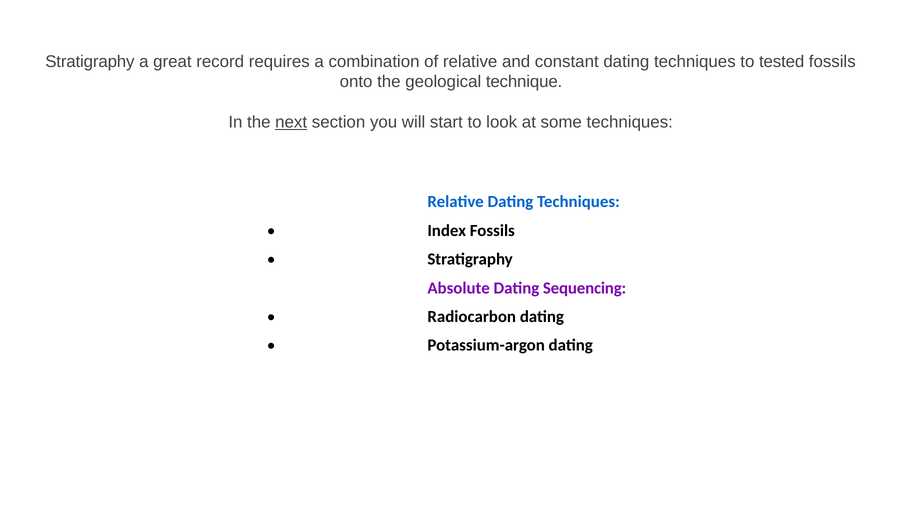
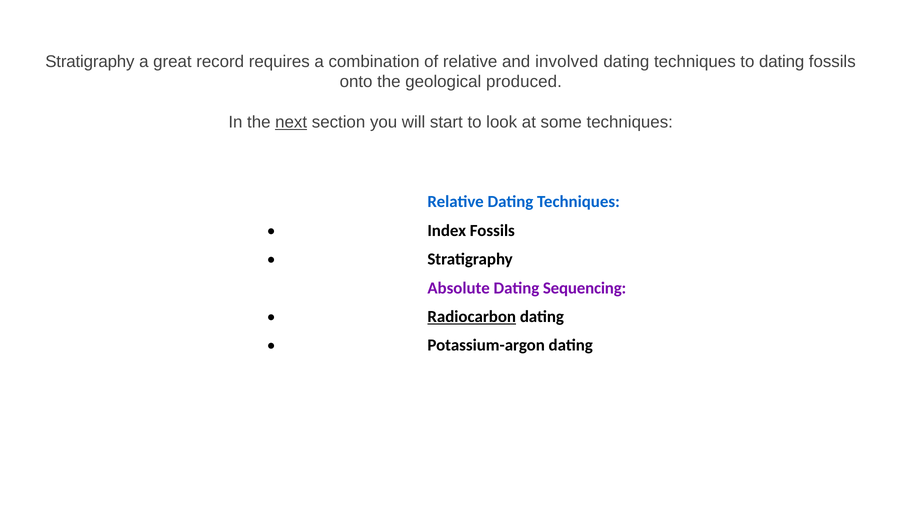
constant: constant -> involved (567, 61)
to tested: tested -> dating (782, 61)
technique: technique -> produced (524, 82)
Radiocarbon underline: none -> present (472, 317)
